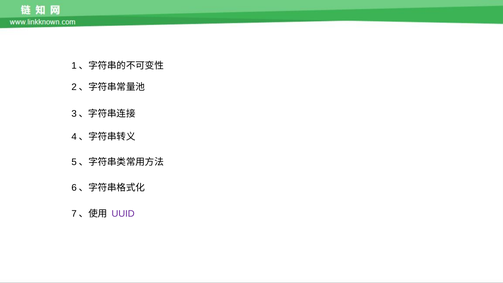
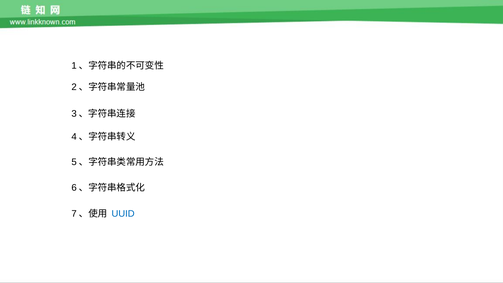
UUID colour: purple -> blue (123, 214)
